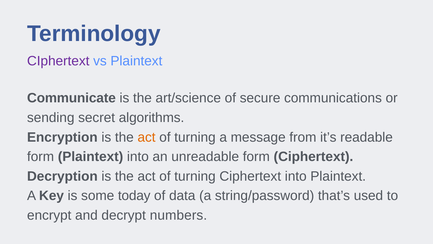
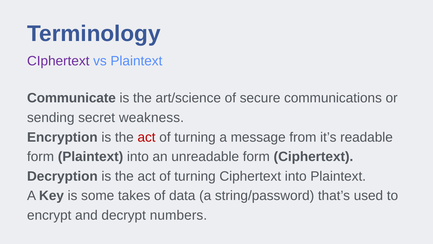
algorithms: algorithms -> weakness (151, 118)
act colour: orange -> red (147, 137)
today: today -> takes (134, 195)
